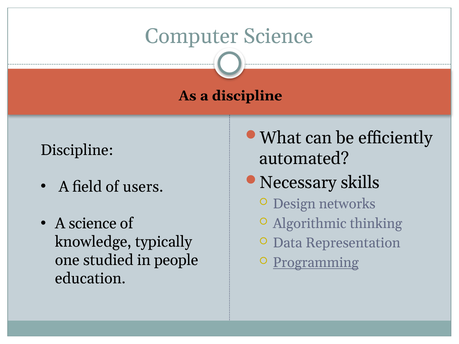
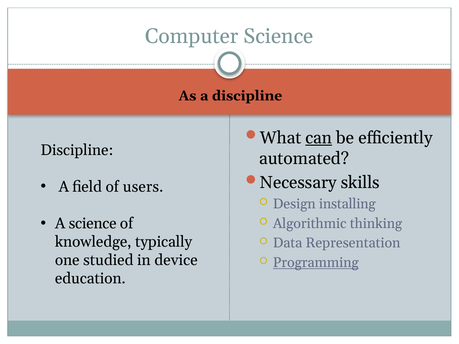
can underline: none -> present (319, 138)
networks: networks -> installing (347, 204)
people: people -> device (176, 260)
